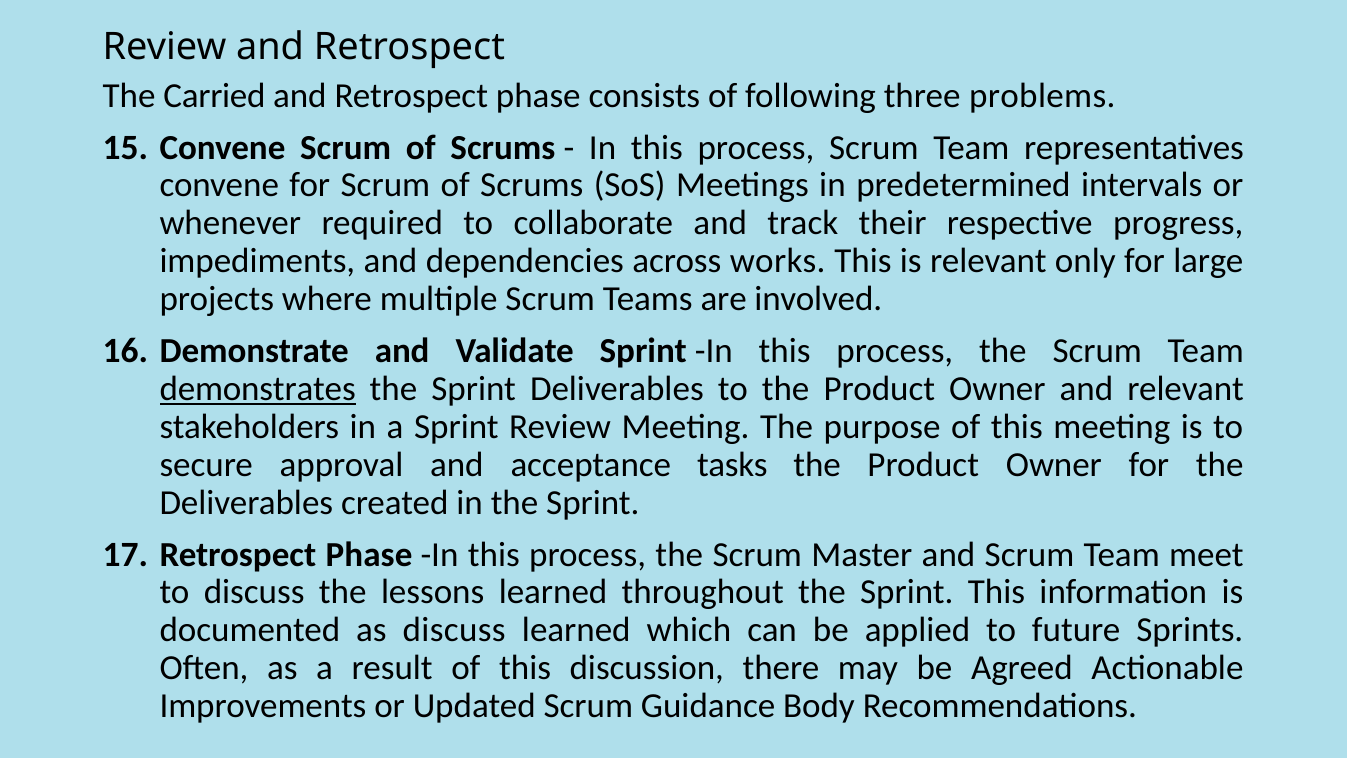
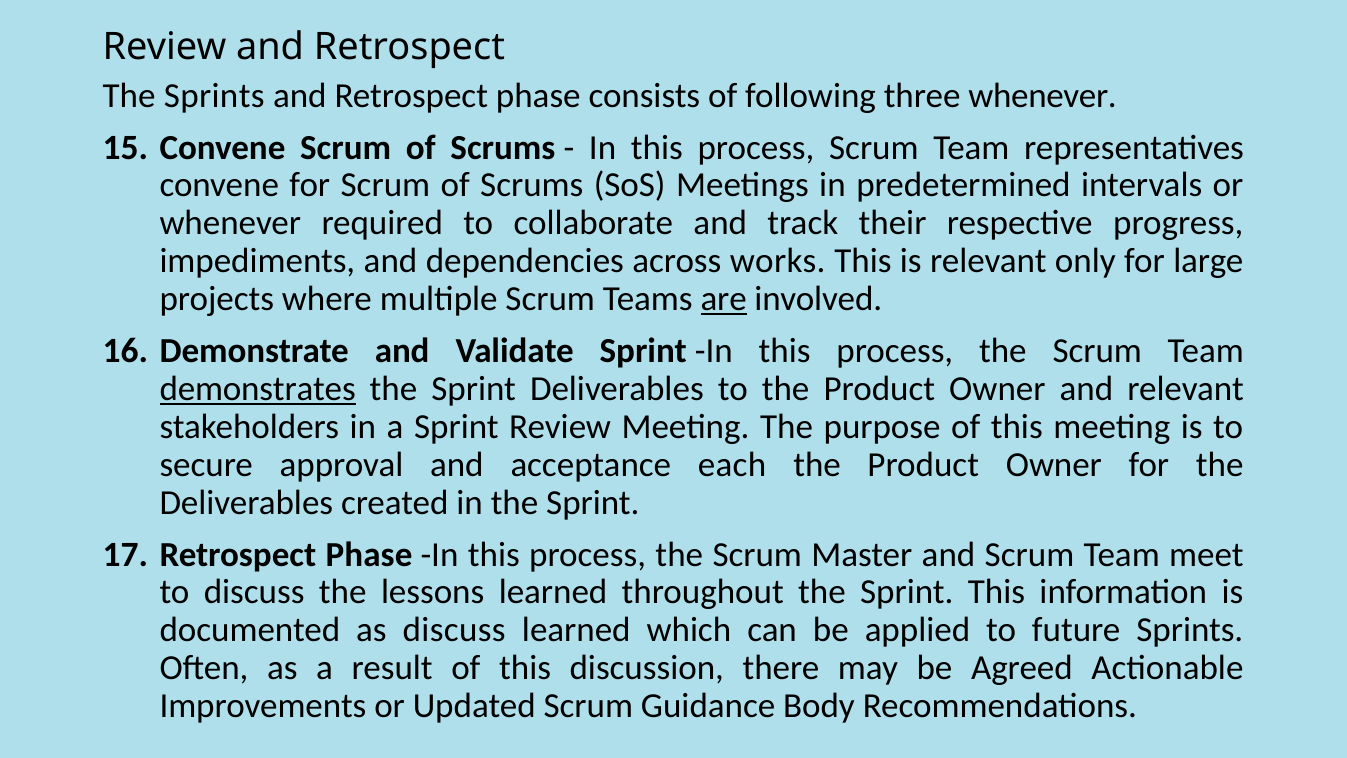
The Carried: Carried -> Sprints (214, 96)
three problems: problems -> whenever (1043, 96)
are underline: none -> present (724, 299)
tasks: tasks -> each (732, 464)
